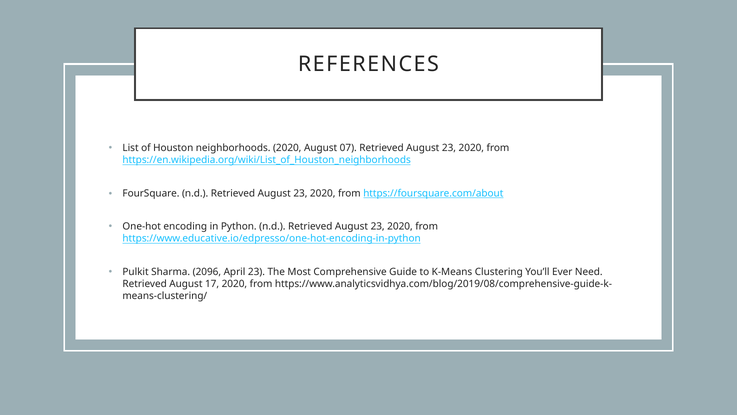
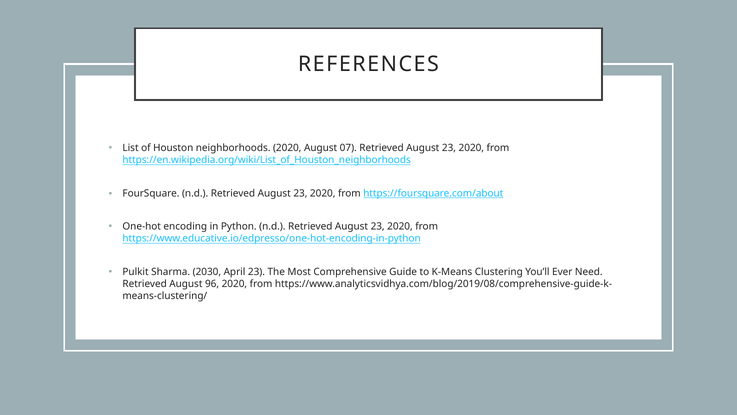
2096: 2096 -> 2030 (207, 272)
17: 17 -> 96 (212, 284)
